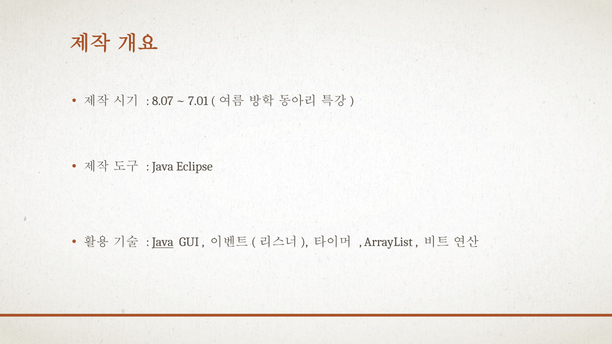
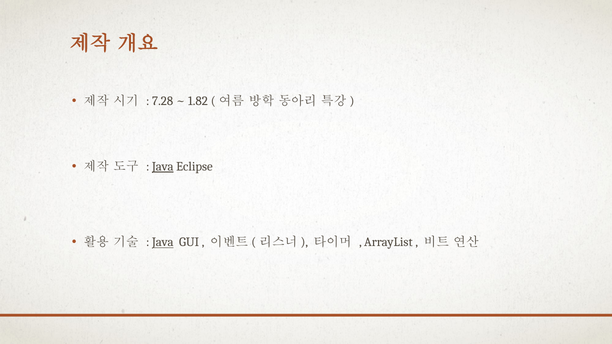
8.07: 8.07 -> 7.28 (163, 101)
7.01: 7.01 -> 1.82 (198, 101)
Java underline: none -> present (163, 167)
